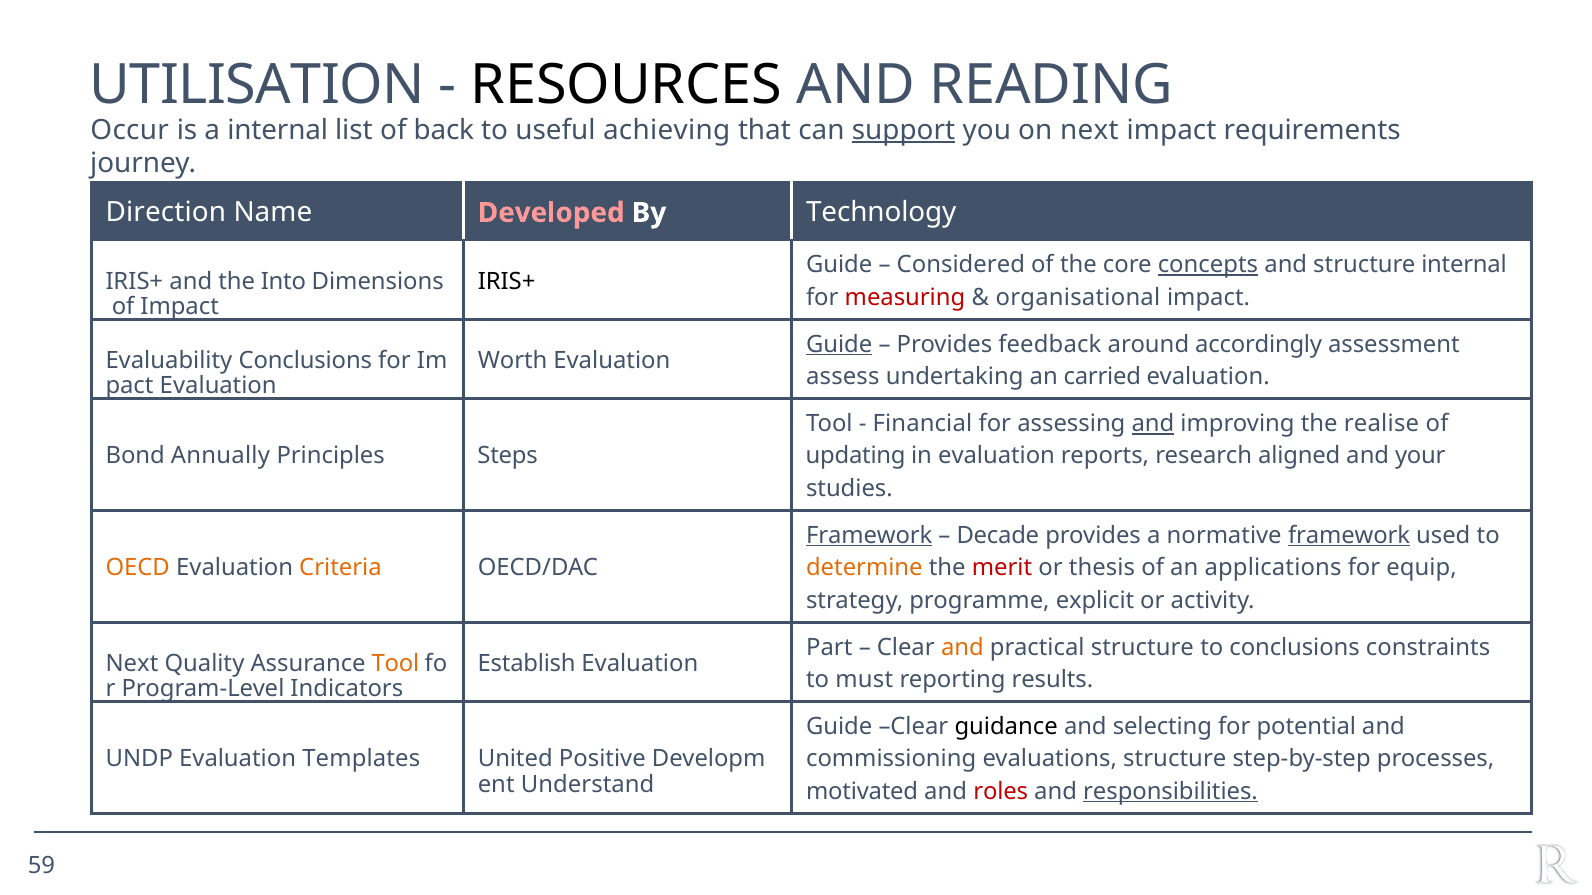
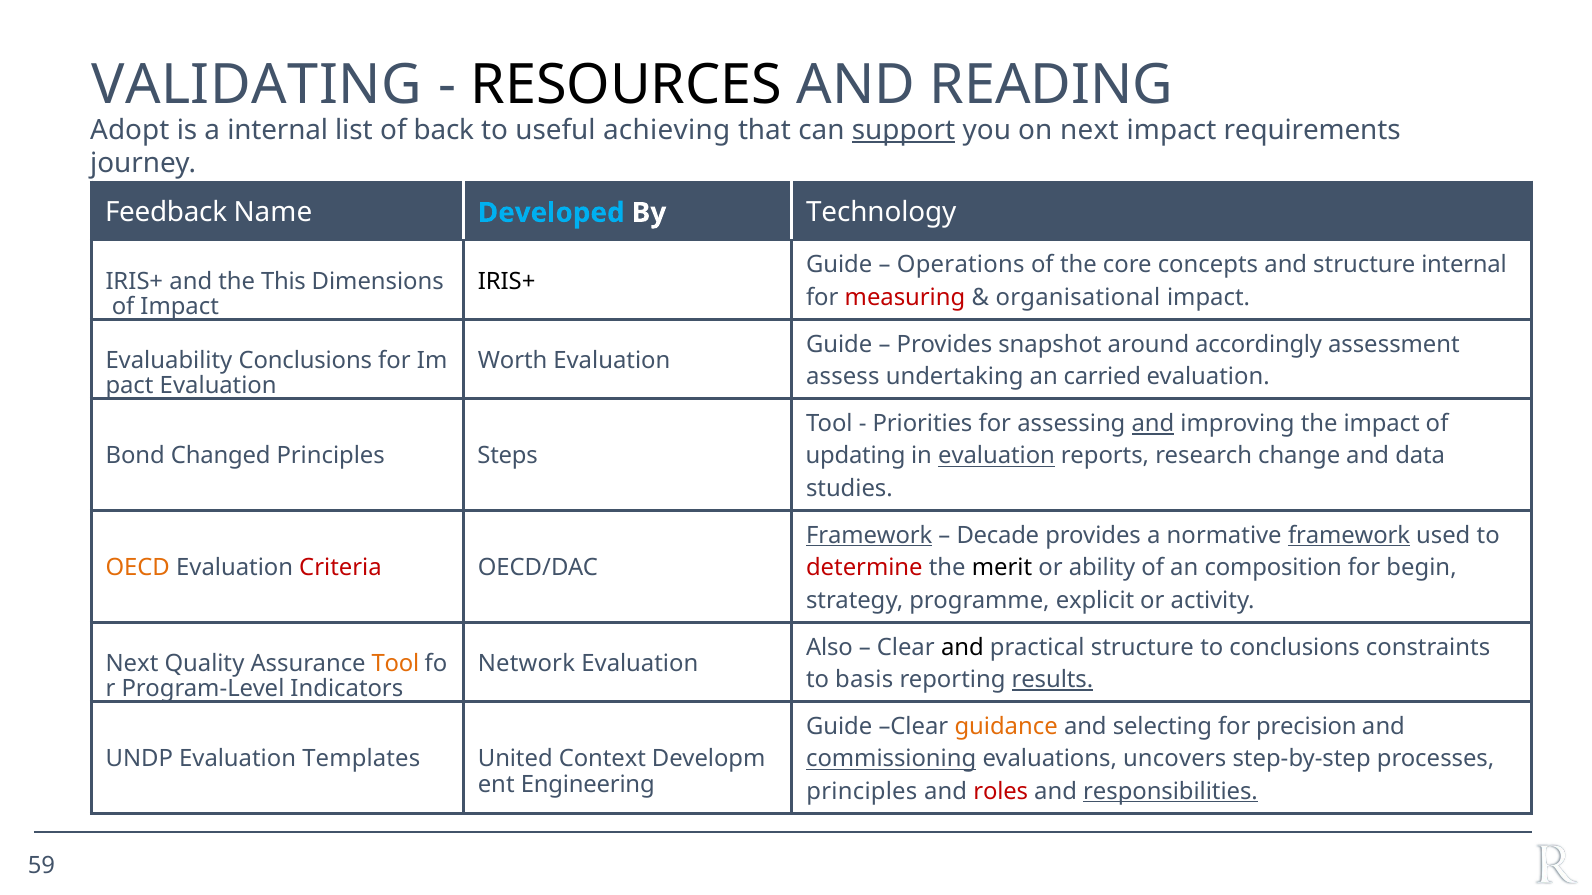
UTILISATION: UTILISATION -> VALIDATING (257, 85)
Occur: Occur -> Adopt (130, 130)
Direction: Direction -> Feedback (166, 213)
Developed colour: pink -> light blue (551, 213)
Considered: Considered -> Operations (961, 265)
concepts underline: present -> none (1208, 265)
Into: Into -> This (283, 281)
Guide underline: present -> none (839, 344)
feedback: feedback -> snapshot (1050, 344)
Financial: Financial -> Priorities (923, 424)
the realise: realise -> impact (1382, 424)
Annually: Annually -> Changed (221, 456)
evaluation underline: none -> present (997, 456)
aligned: aligned -> change (1299, 456)
your: your -> data (1420, 456)
Criteria colour: orange -> red (341, 568)
determine colour: orange -> red (864, 568)
merit colour: red -> black (1002, 568)
thesis: thesis -> ability (1102, 568)
applications: applications -> composition (1273, 568)
equip: equip -> begin (1422, 568)
Part: Part -> Also (829, 648)
and colour: orange -> black (962, 648)
Establish: Establish -> Network (526, 664)
must: must -> basis (864, 680)
results underline: none -> present (1052, 680)
guidance colour: black -> orange (1006, 727)
potential: potential -> precision (1306, 727)
Positive: Positive -> Context (602, 759)
commissioning underline: none -> present (891, 759)
evaluations structure: structure -> uncovers (1175, 759)
Understand: Understand -> Engineering (588, 785)
motivated: motivated -> principles (862, 792)
